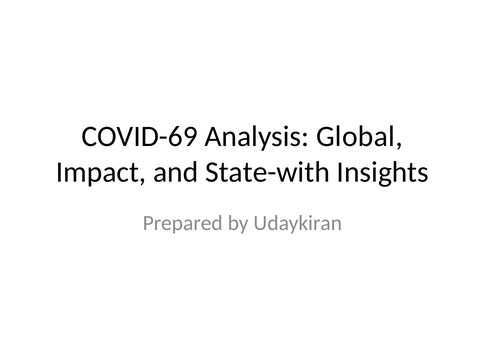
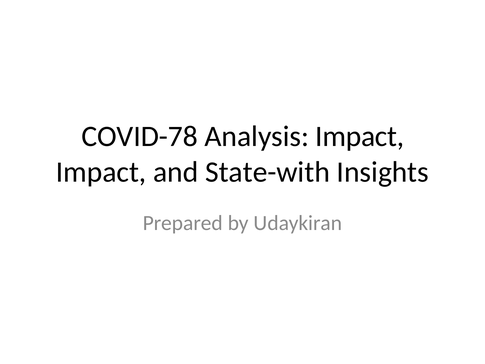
COVID-69: COVID-69 -> COVID-78 (140, 136)
Analysis Global: Global -> Impact (360, 136)
